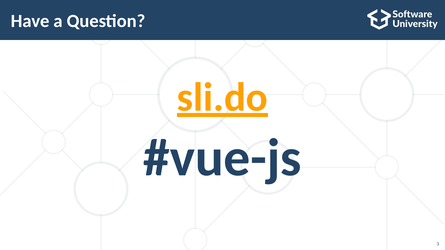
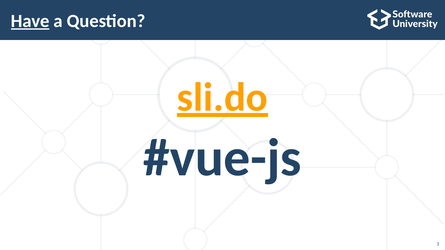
Have underline: none -> present (30, 21)
